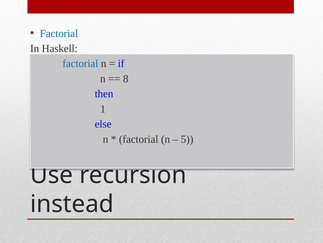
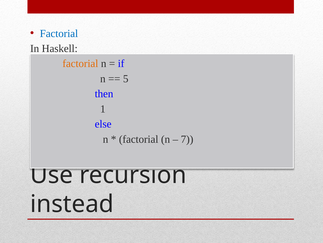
factorial colour: blue -> orange (80, 63)
8: 8 -> 5 (126, 79)
5: 5 -> 7 (187, 139)
